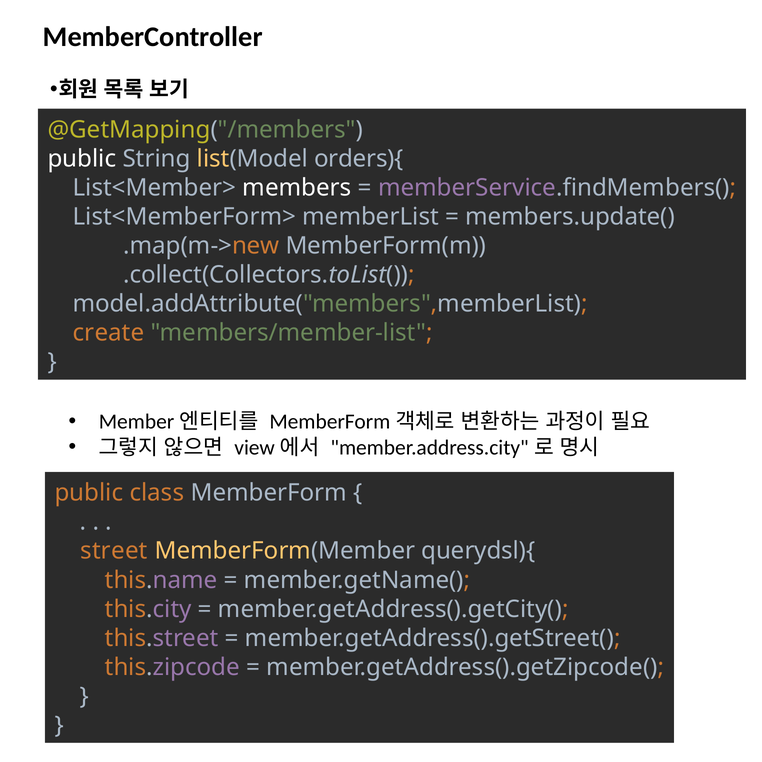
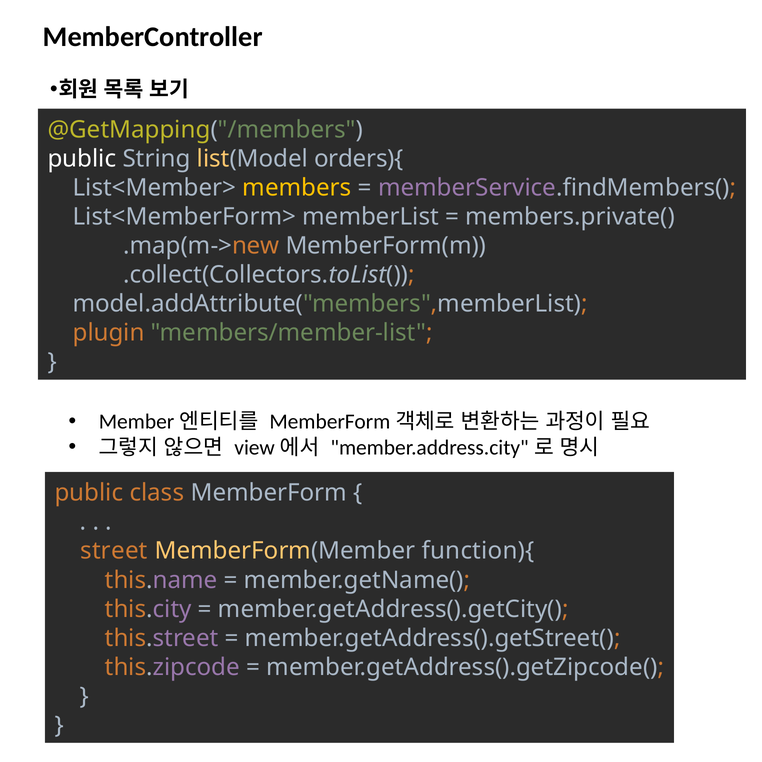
members colour: white -> yellow (297, 188)
members.update(: members.update( -> members.private( (570, 217)
create: create -> plugin (109, 333)
querydsl){: querydsl){ -> function){ (478, 551)
